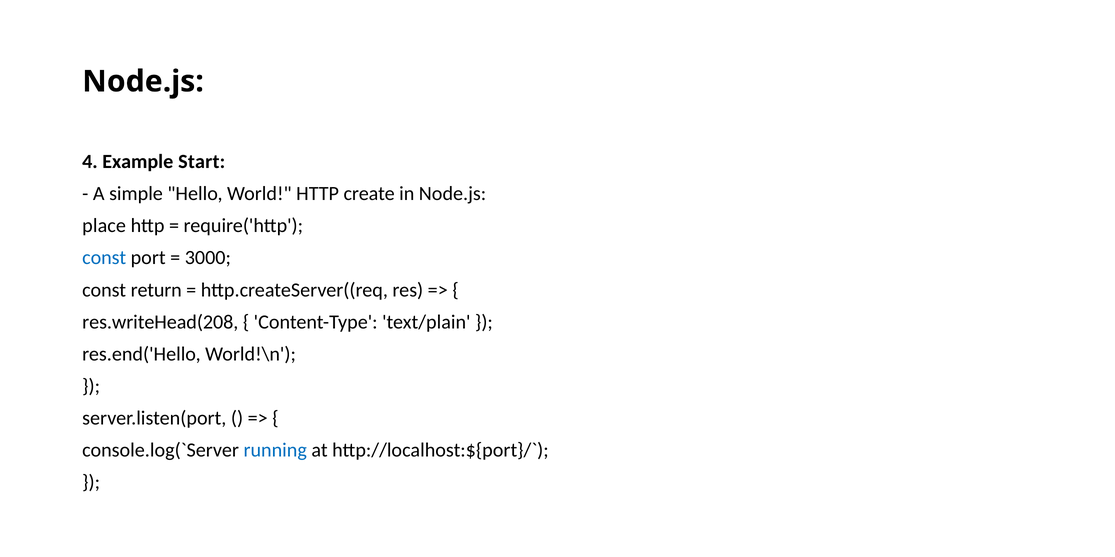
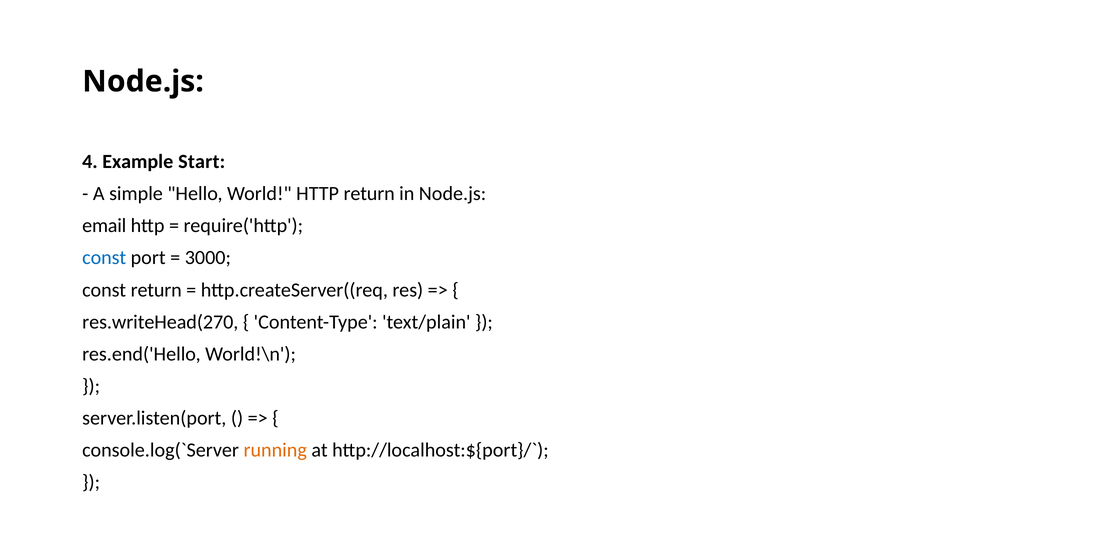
HTTP create: create -> return (369, 194)
place: place -> email (104, 226)
res.writeHead(208: res.writeHead(208 -> res.writeHead(270 (160, 322)
running colour: blue -> orange (275, 450)
